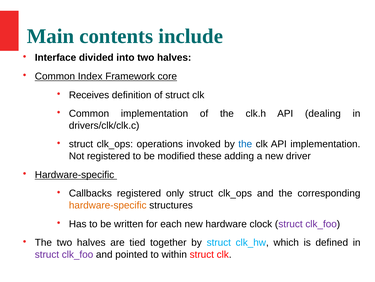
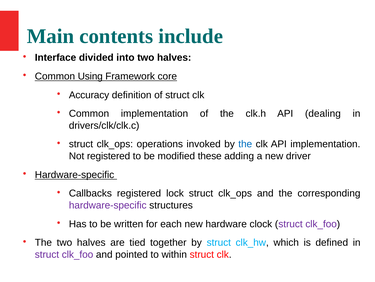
Index: Index -> Using (90, 76)
Receives: Receives -> Accuracy (89, 95)
only: only -> lock (175, 193)
hardware-specific colour: orange -> purple (108, 205)
